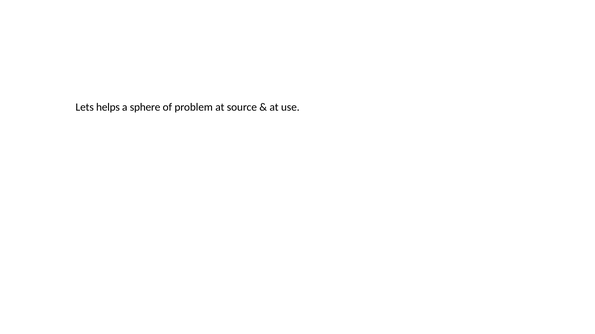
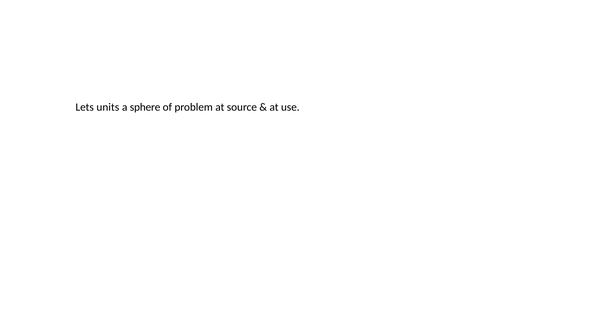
helps: helps -> units (108, 107)
